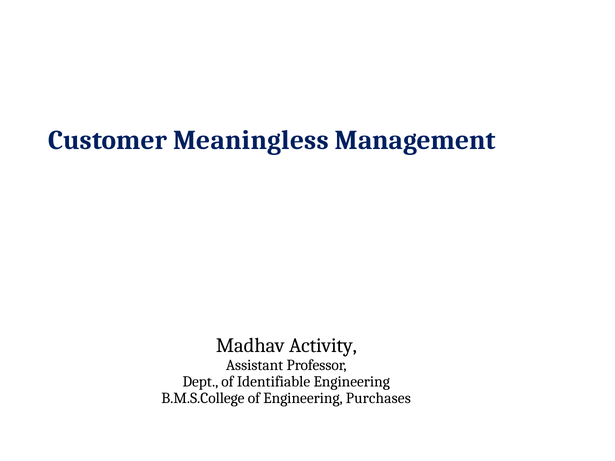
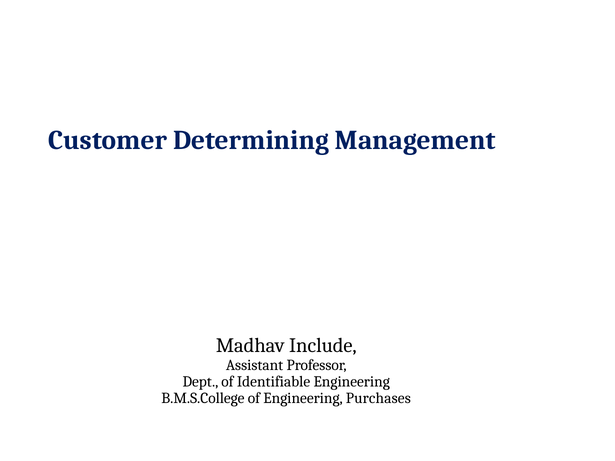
Meaningless: Meaningless -> Determining (251, 140)
Activity: Activity -> Include (323, 346)
